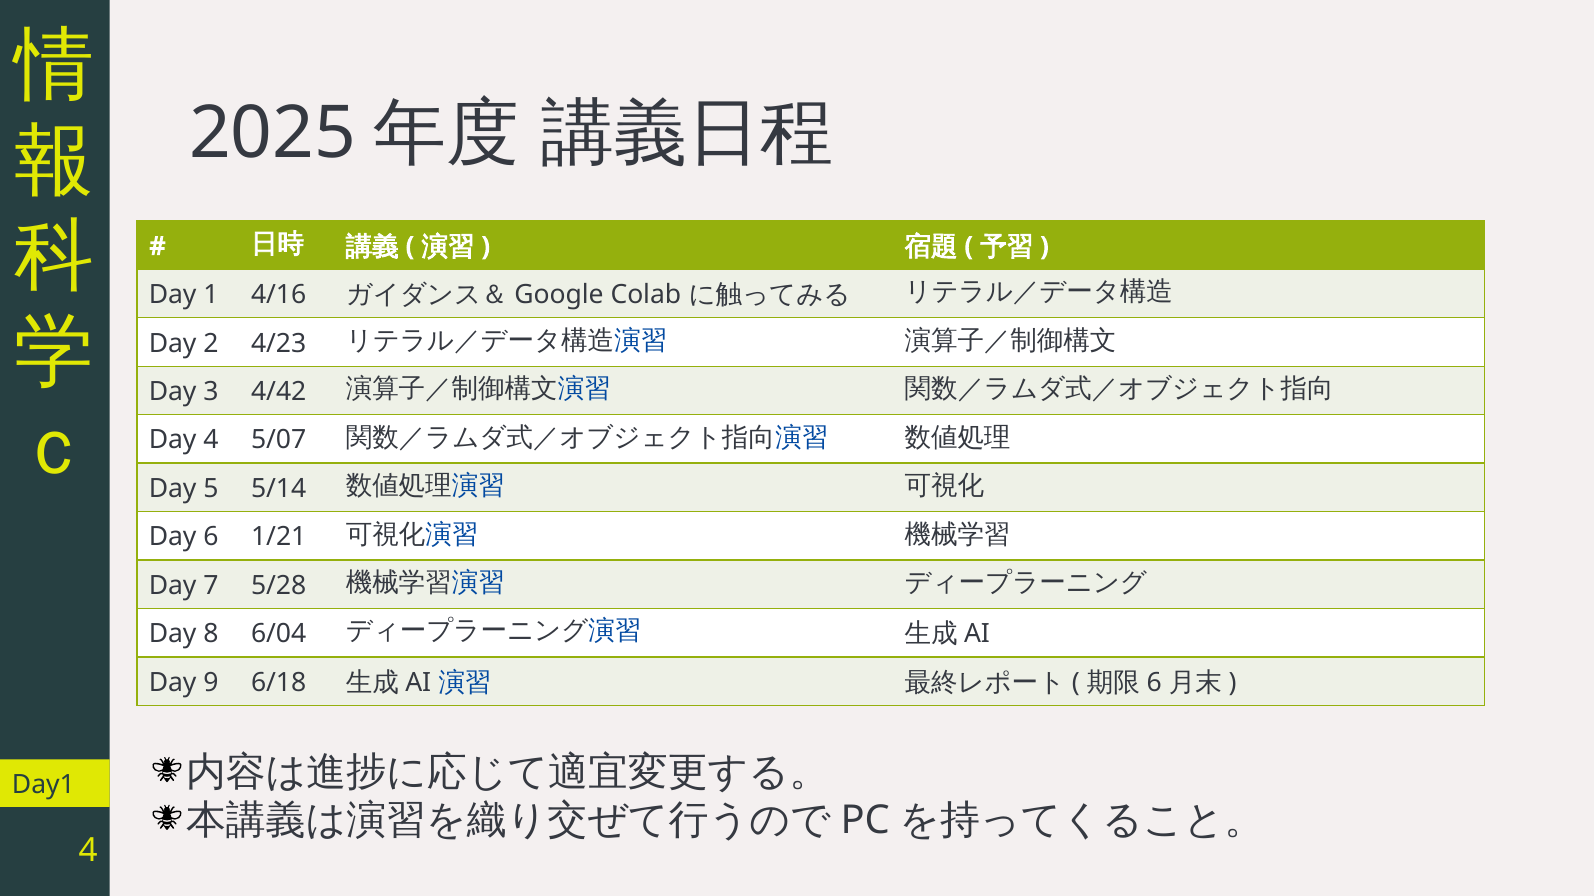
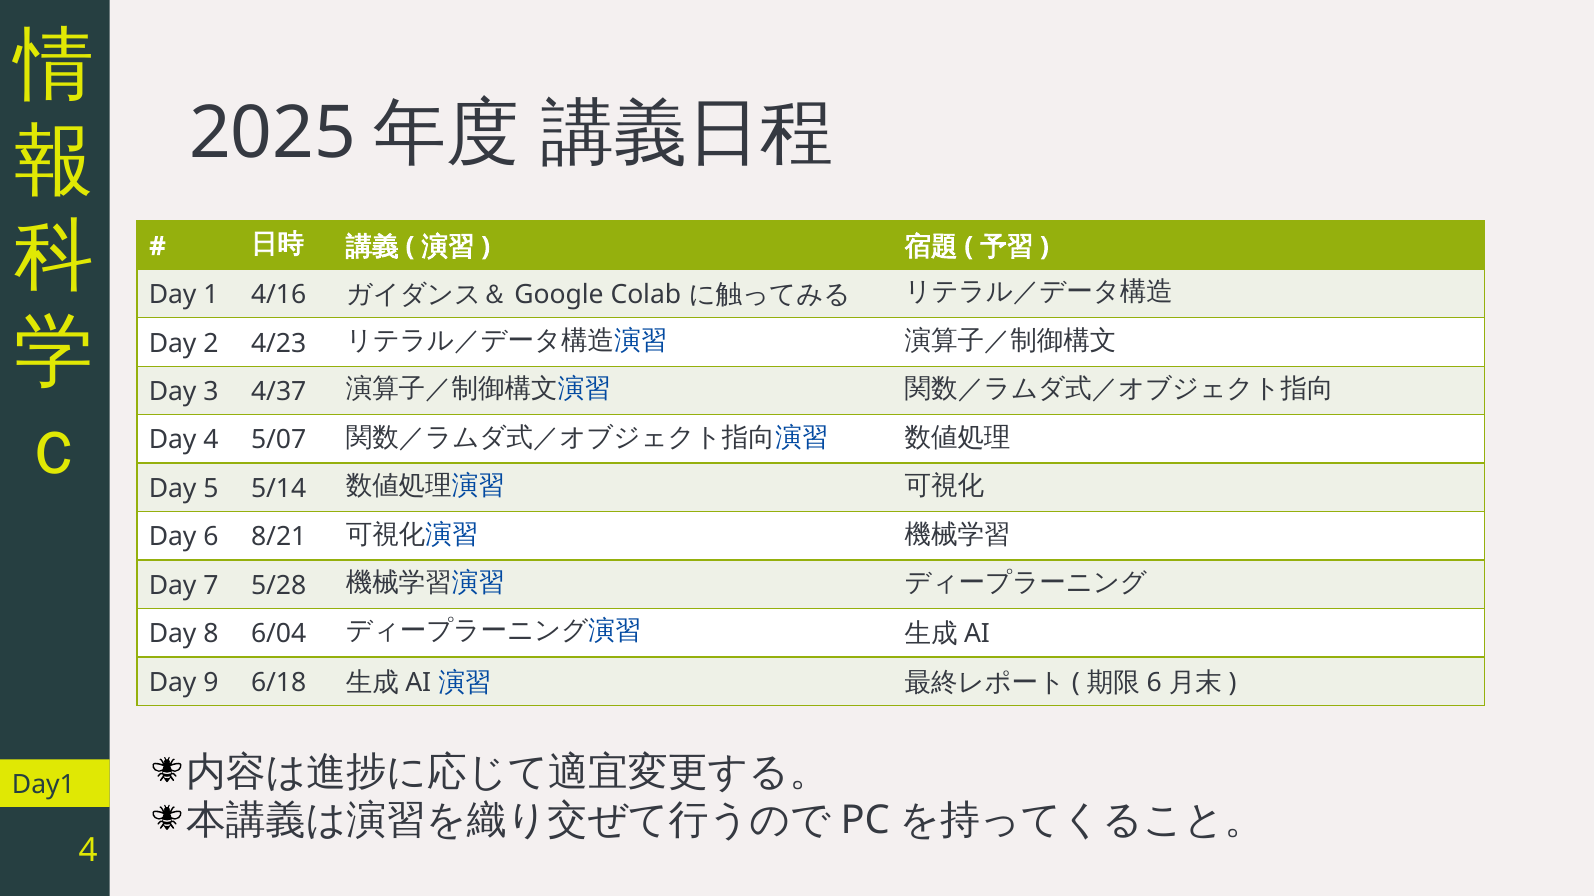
4/42: 4/42 -> 4/37 (279, 392)
1/21: 1/21 -> 8/21 (279, 537)
